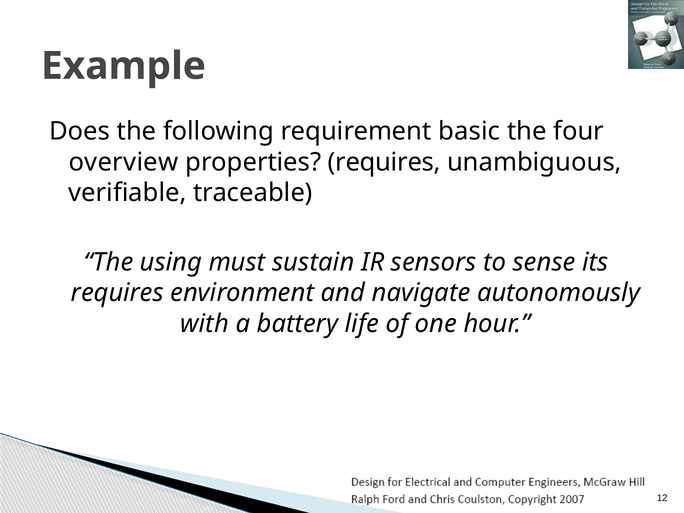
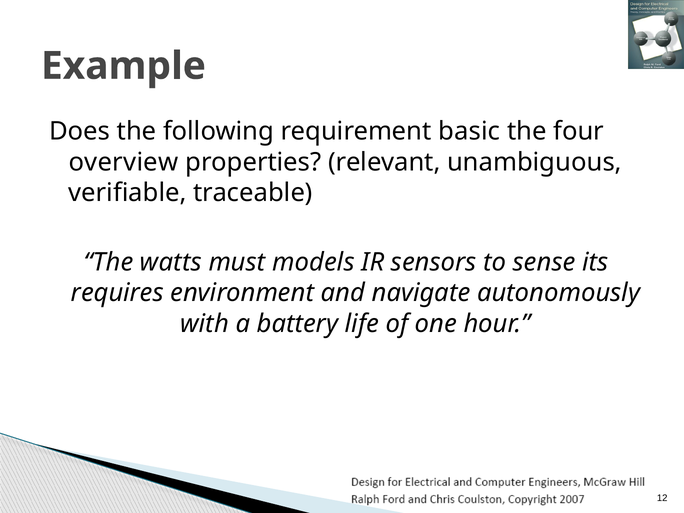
properties requires: requires -> relevant (384, 162)
using: using -> watts (171, 262)
sustain: sustain -> models (313, 262)
